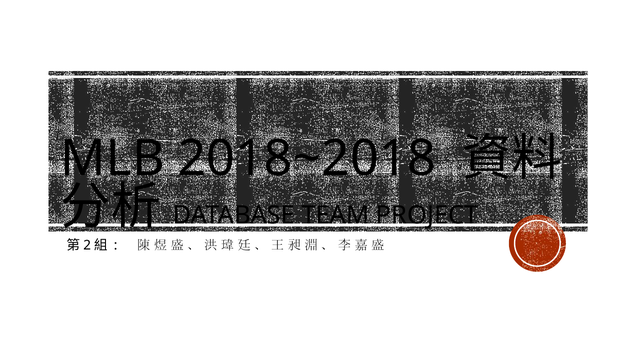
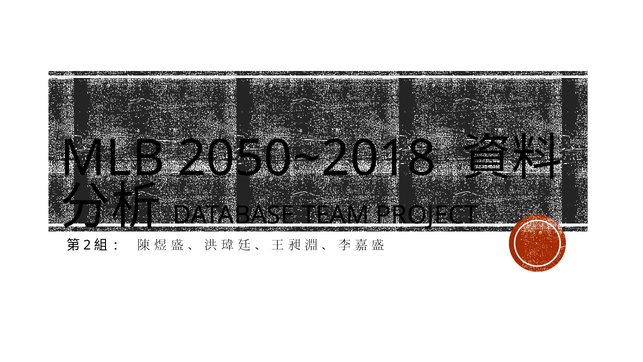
2018~2018: 2018~2018 -> 2050~2018 (307, 159)
